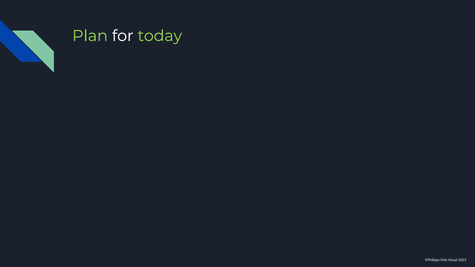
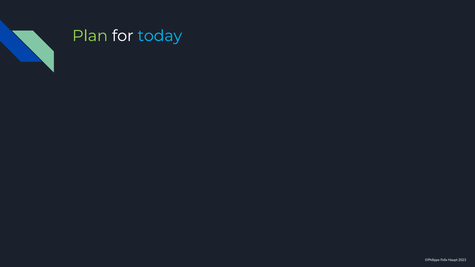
today colour: light green -> light blue (160, 36)
